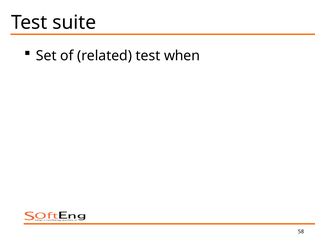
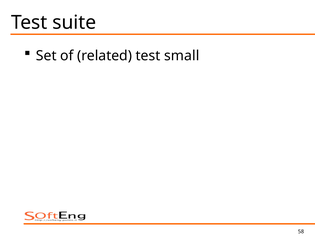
when: when -> small (182, 56)
